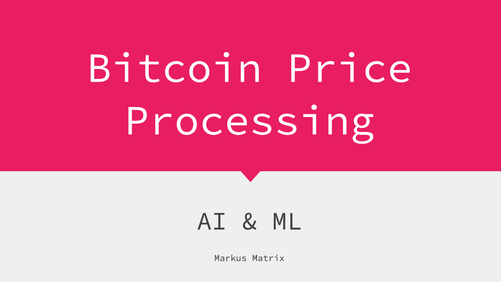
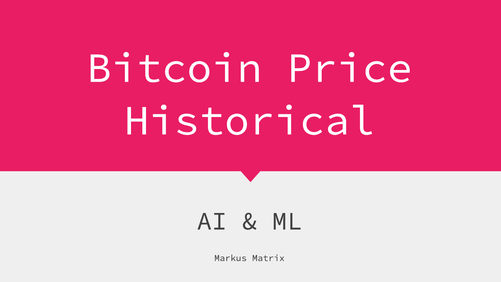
Processing: Processing -> Historical (249, 121)
